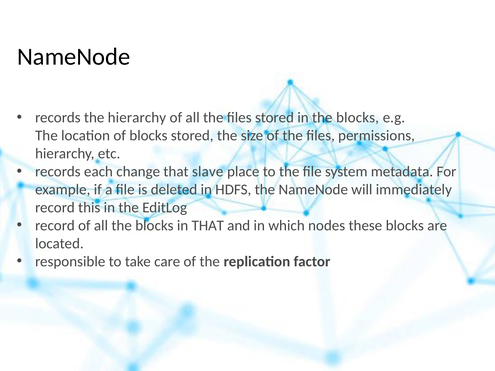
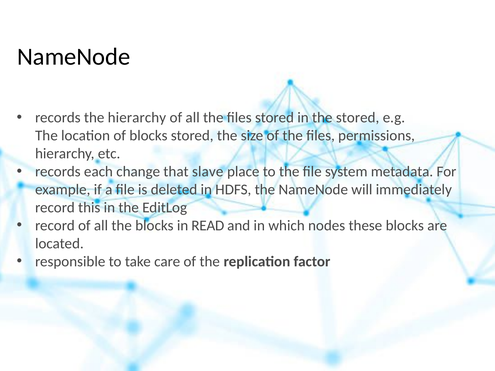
in the blocks: blocks -> stored (358, 118)
in THAT: THAT -> READ (208, 226)
